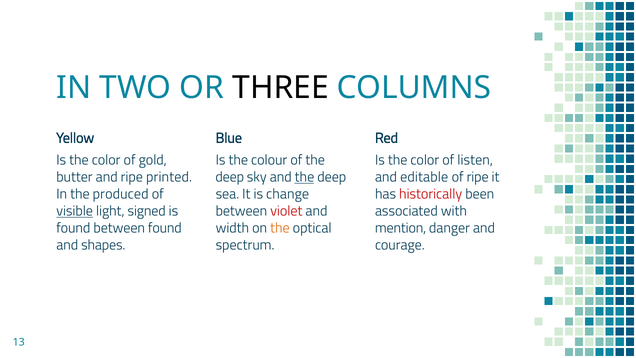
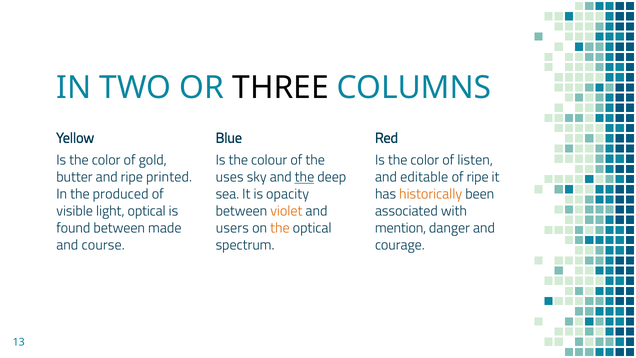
deep: deep -> uses (230, 177)
change: change -> opacity (288, 194)
historically colour: red -> orange (431, 194)
visible underline: present -> none (75, 211)
light signed: signed -> optical (147, 211)
violet colour: red -> orange (286, 211)
between found: found -> made (165, 228)
width: width -> users (232, 228)
shapes: shapes -> course (103, 245)
